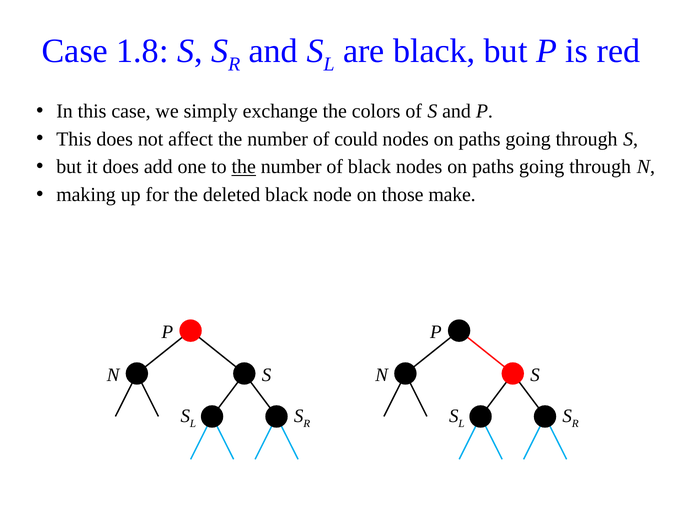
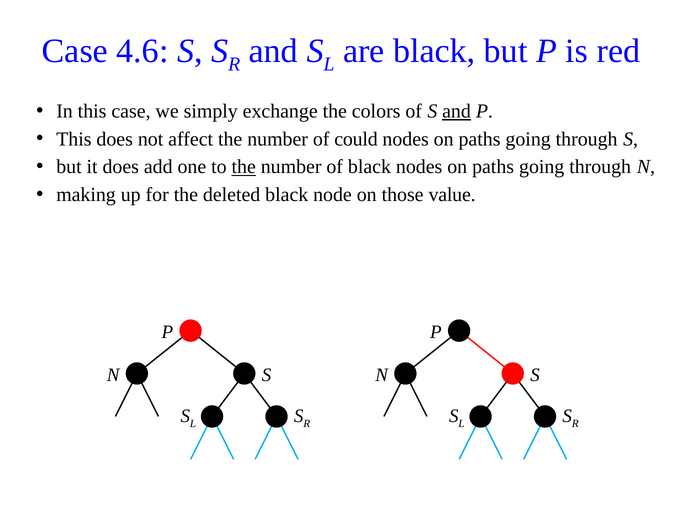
1.8: 1.8 -> 4.6 (142, 51)
and underline: none -> present (457, 111)
make: make -> value (452, 195)
